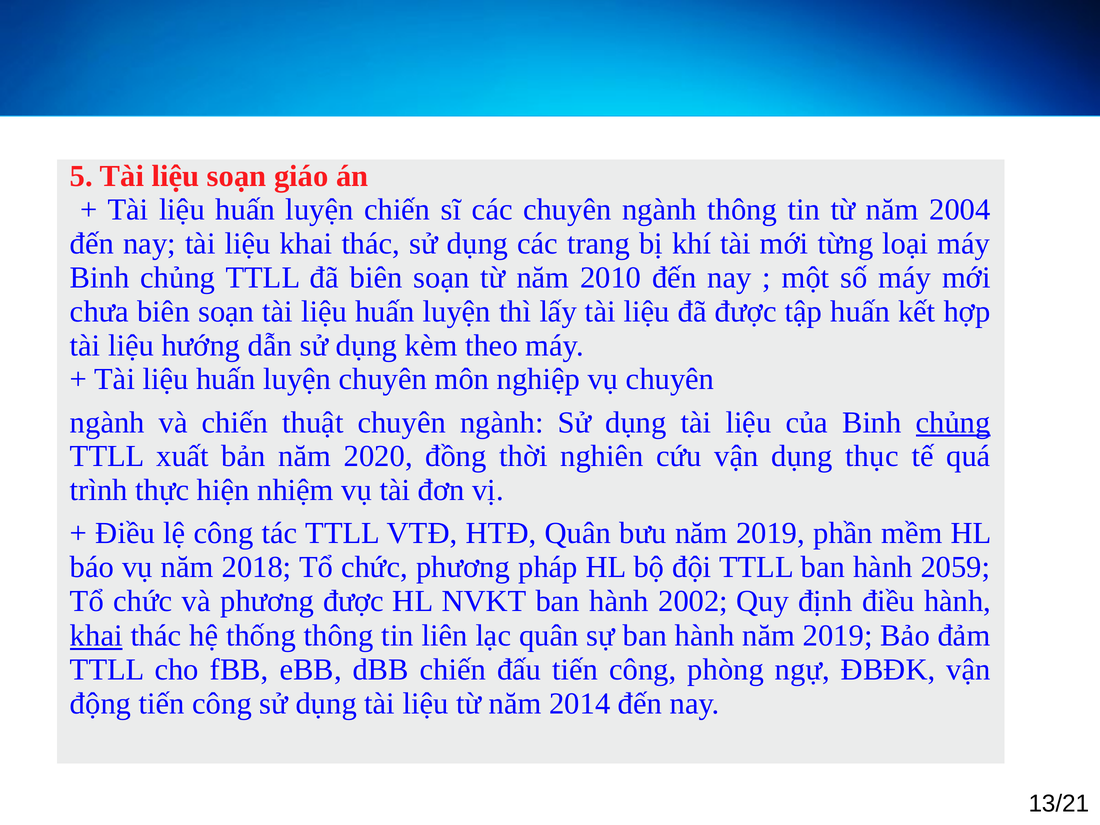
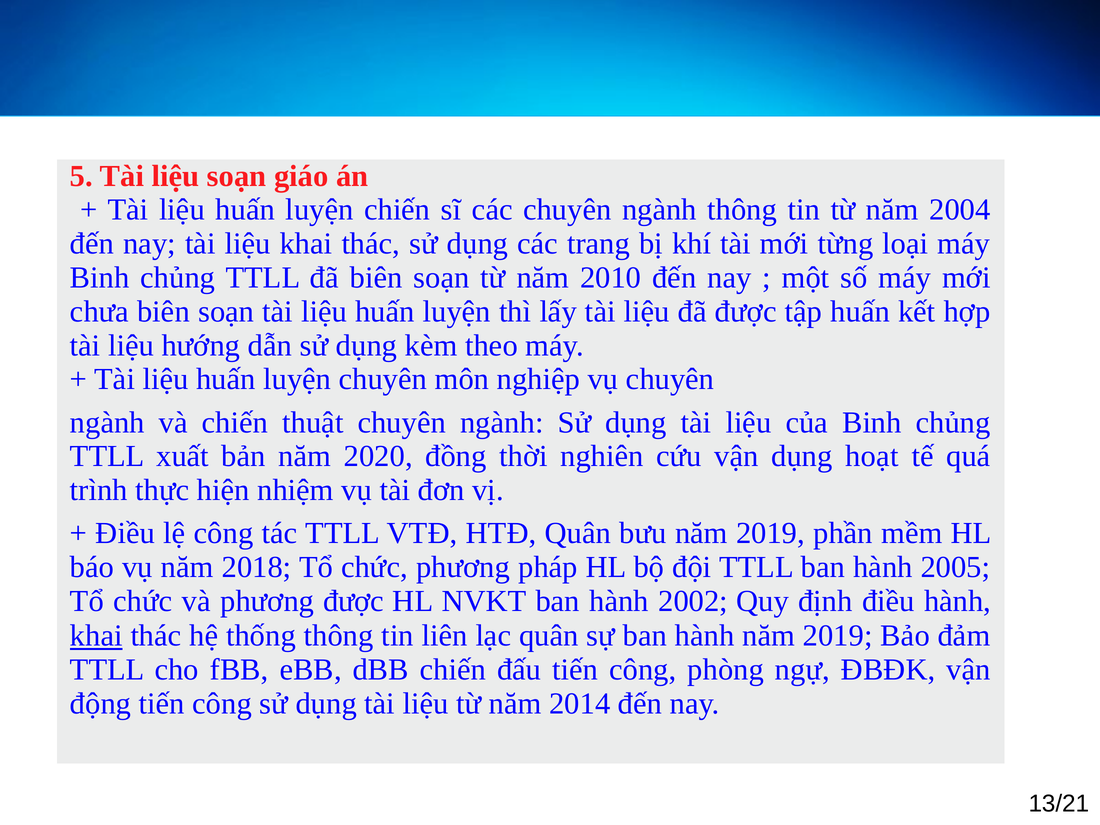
chủng underline: present -> none (953, 422)
thục: thục -> hoạt (872, 456)
2059: 2059 -> 2005 (955, 567)
